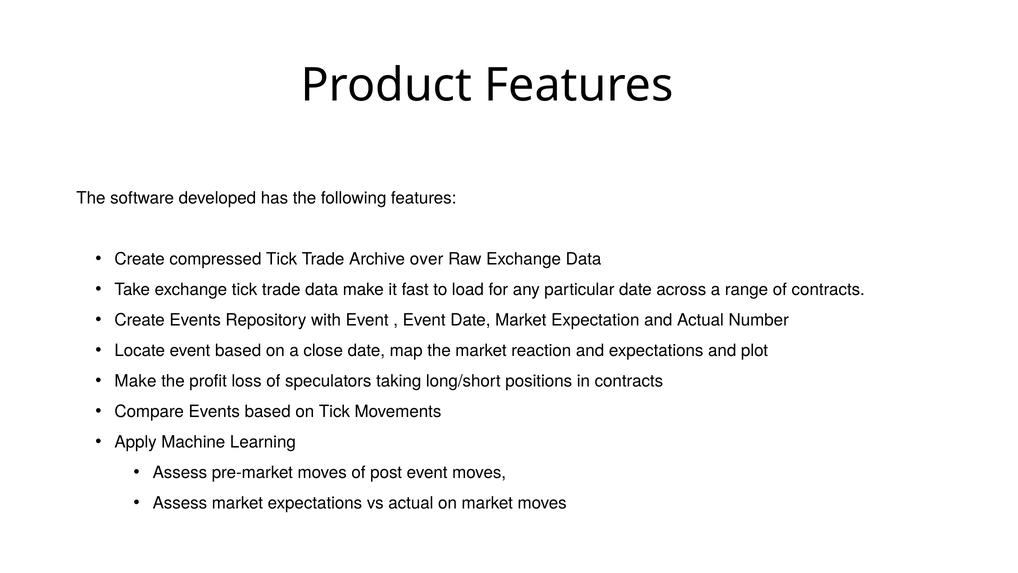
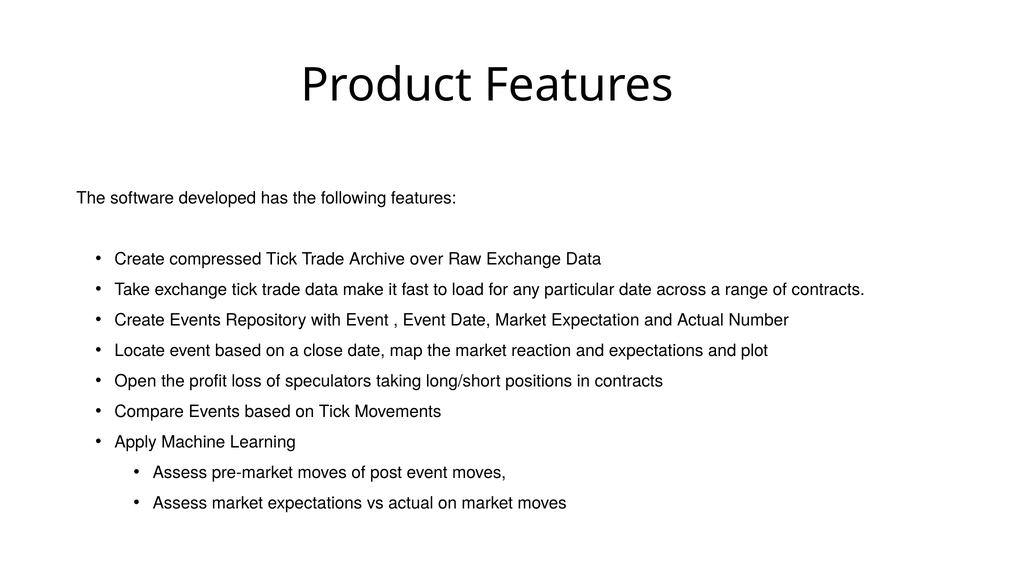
Make: Make -> Open (135, 381)
